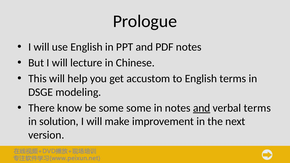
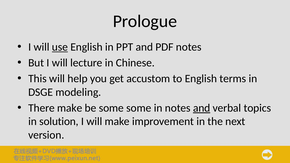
use underline: none -> present (60, 47)
There know: know -> make (70, 108)
verbal terms: terms -> topics (257, 108)
